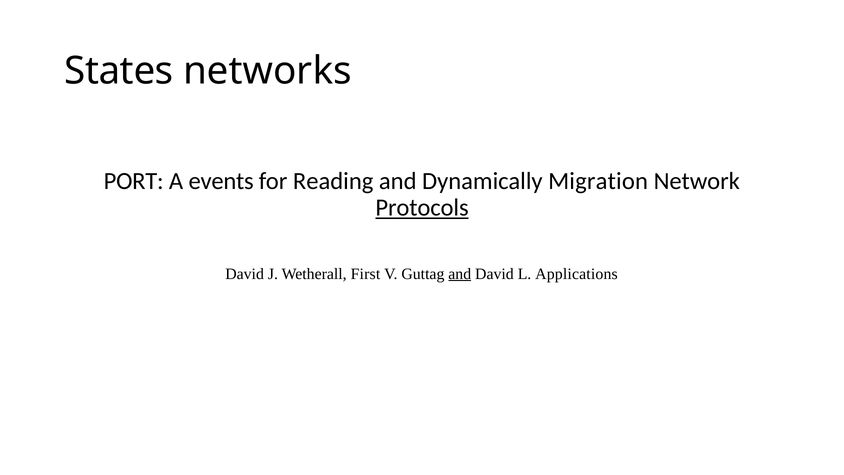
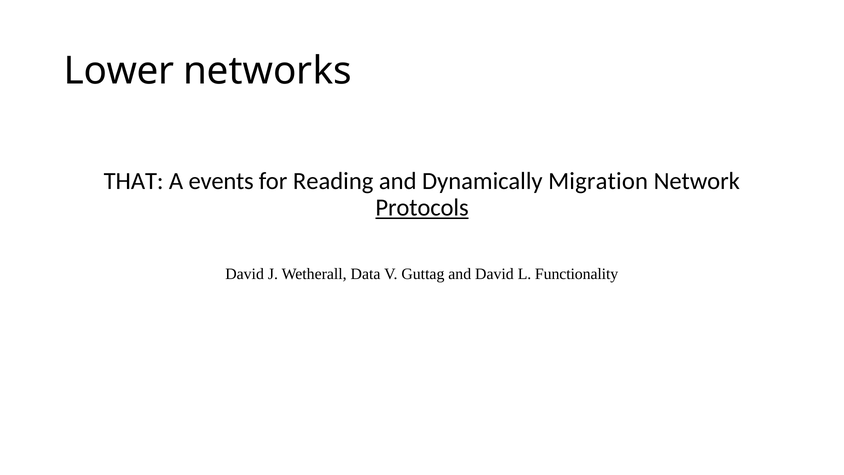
States: States -> Lower (119, 71)
PORT: PORT -> THAT (134, 181)
First: First -> Data (366, 274)
and underline: present -> none (460, 274)
Applications: Applications -> Functionality (577, 274)
